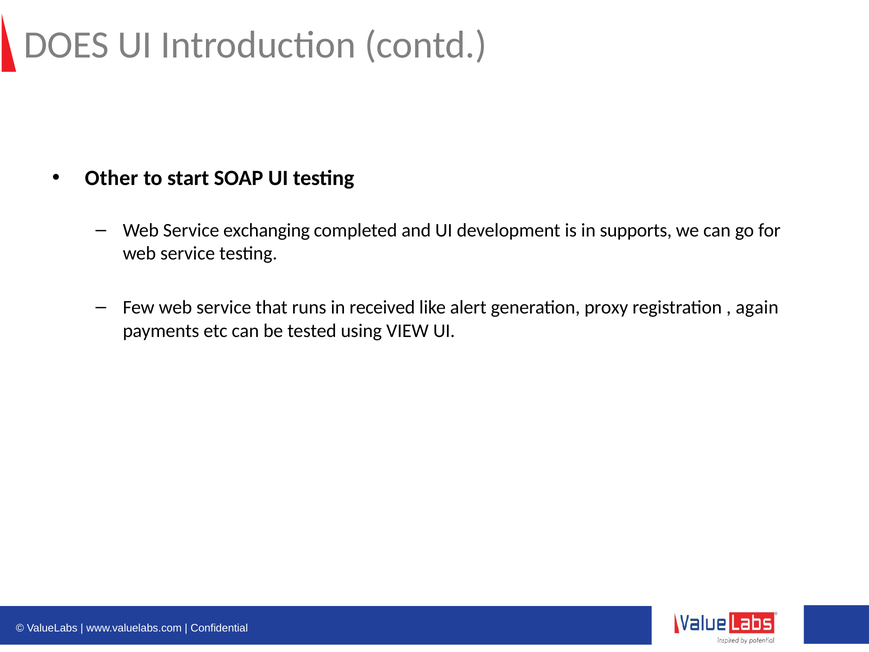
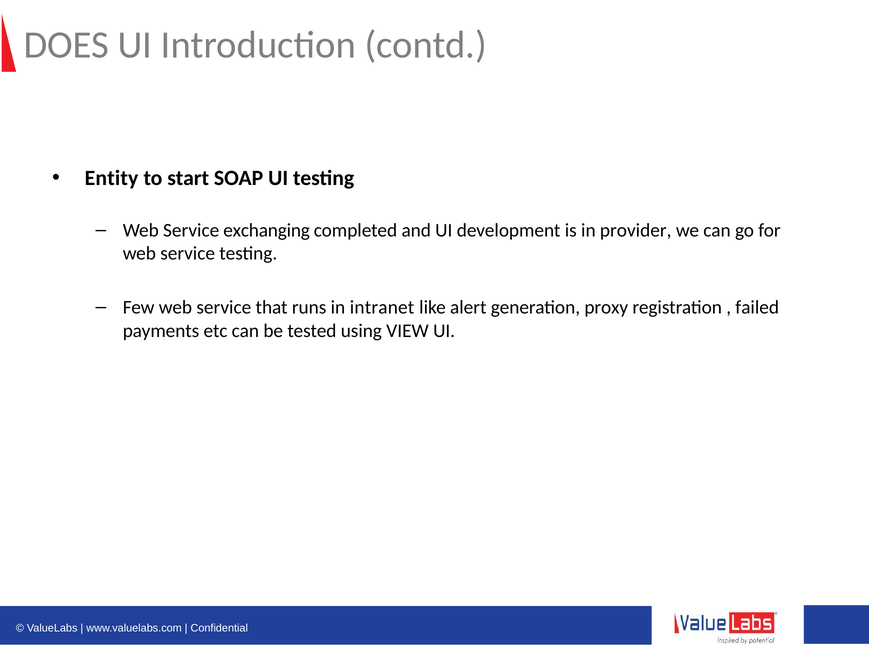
Other: Other -> Entity (112, 178)
supports: supports -> provider (636, 230)
received: received -> intranet (382, 307)
again: again -> failed (757, 307)
